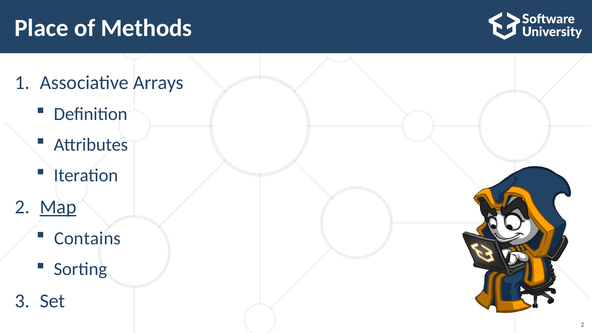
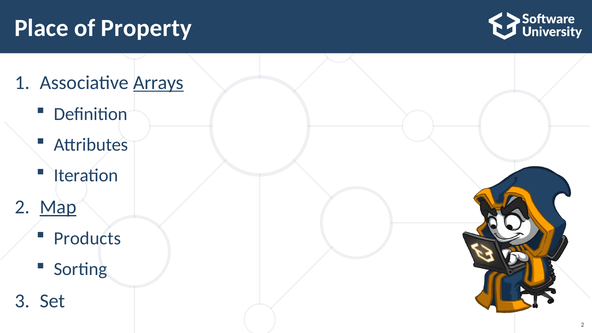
Methods: Methods -> Property (146, 28)
Arrays underline: none -> present (158, 83)
Contains: Contains -> Products (87, 239)
